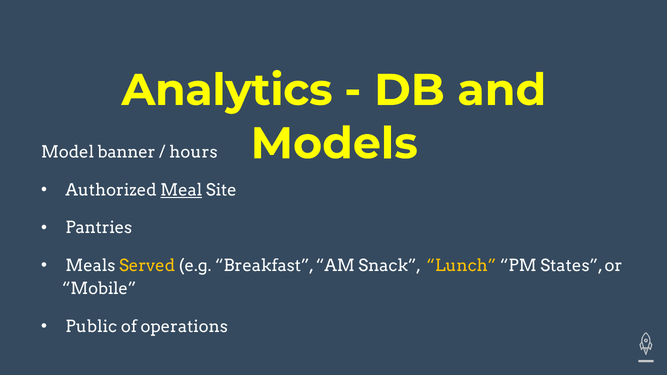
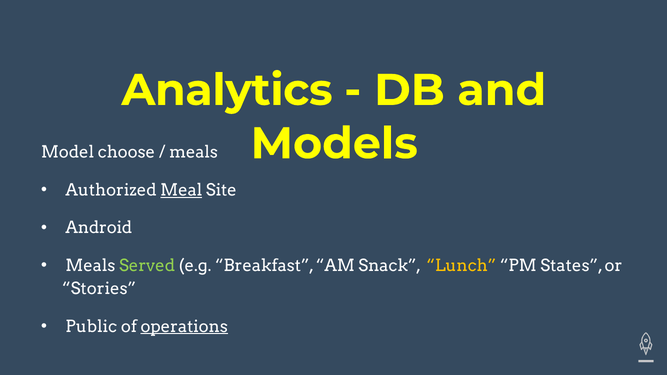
banner: banner -> choose (126, 152)
hours: hours -> meals (194, 152)
Pantries: Pantries -> Android (99, 228)
Served colour: yellow -> light green (147, 266)
Mobile: Mobile -> Stories (99, 289)
operations underline: none -> present (184, 327)
